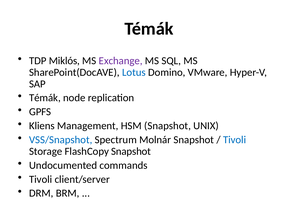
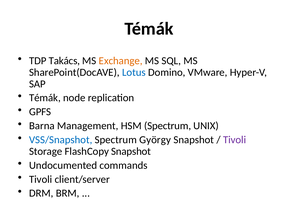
Miklós: Miklós -> Takács (64, 61)
Exchange colour: purple -> orange (121, 61)
Kliens: Kliens -> Barna (42, 126)
HSM Snapshot: Snapshot -> Spectrum (168, 126)
Molnár: Molnár -> György (155, 140)
Tivoli colour: blue -> purple (235, 140)
